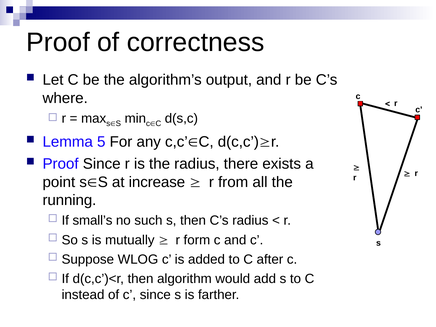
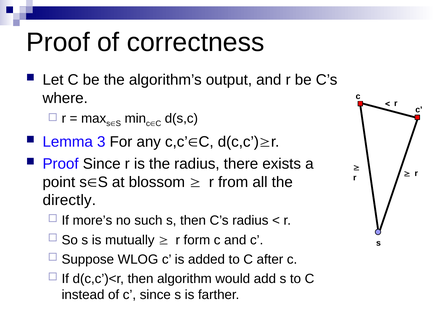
5: 5 -> 3 (101, 142)
increase: increase -> blossom (157, 182)
running: running -> directly (69, 200)
small’s: small’s -> more’s (92, 221)
